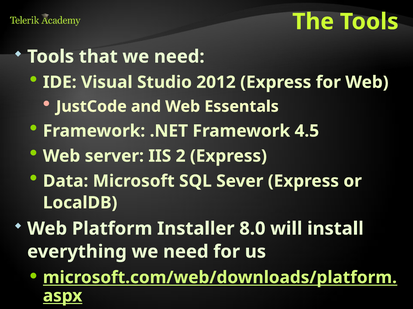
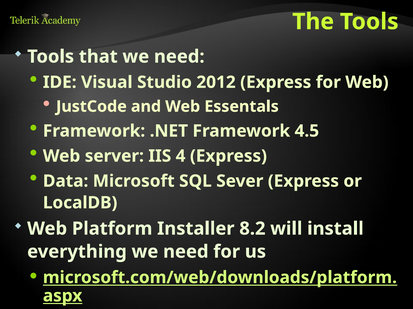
2: 2 -> 4 (181, 156)
8.0: 8.0 -> 8.2 (252, 229)
